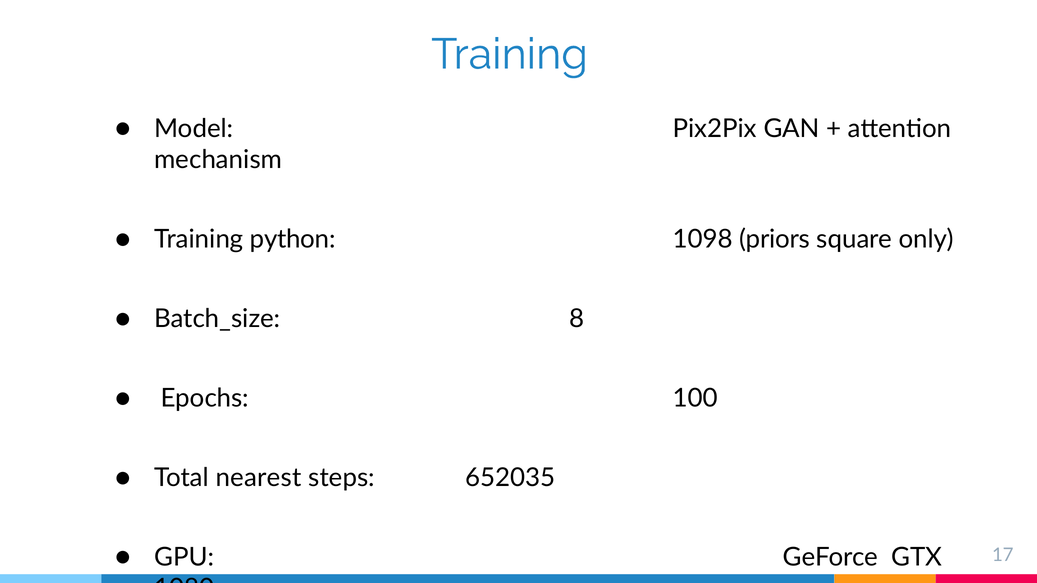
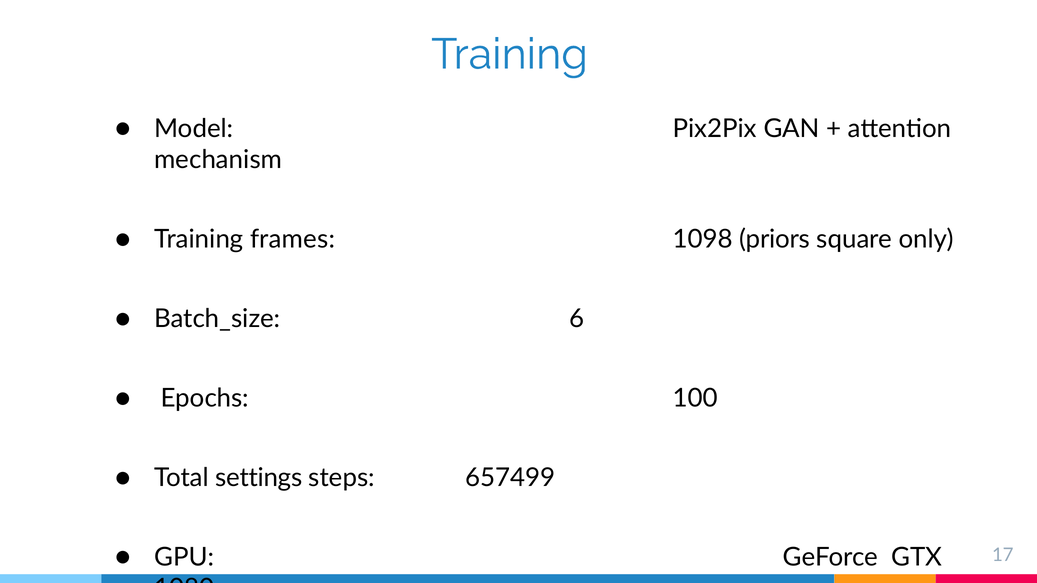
python: python -> frames (293, 240)
8: 8 -> 6 (577, 319)
nearest: nearest -> settings (259, 478)
652035: 652035 -> 657499 (510, 478)
